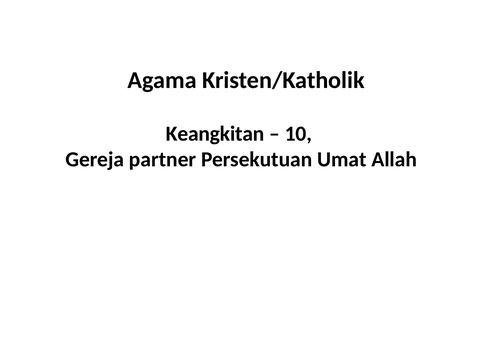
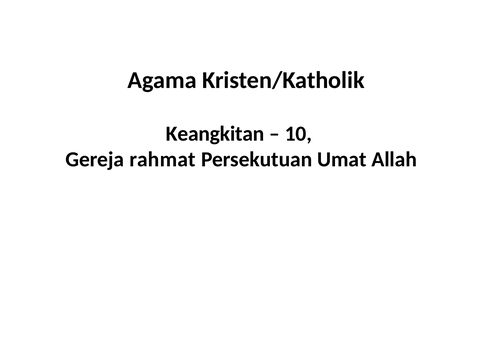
partner: partner -> rahmat (162, 160)
